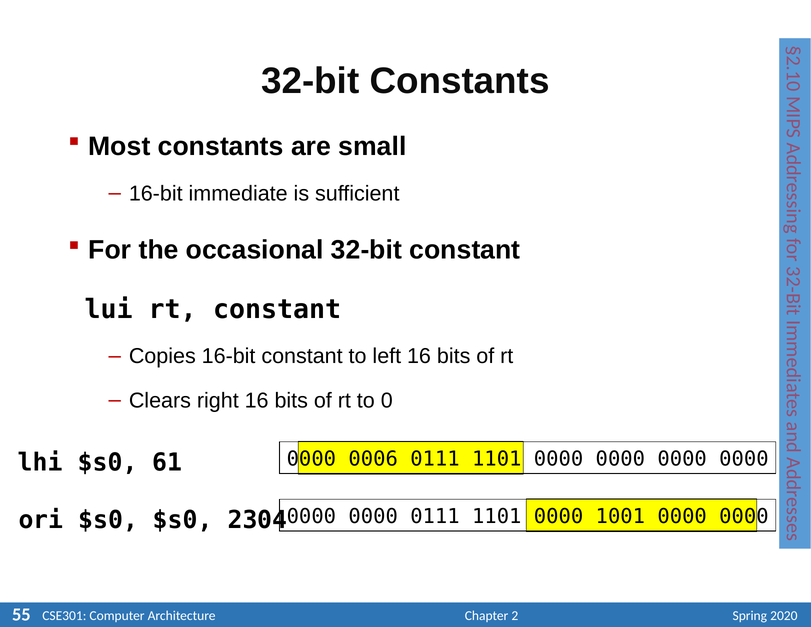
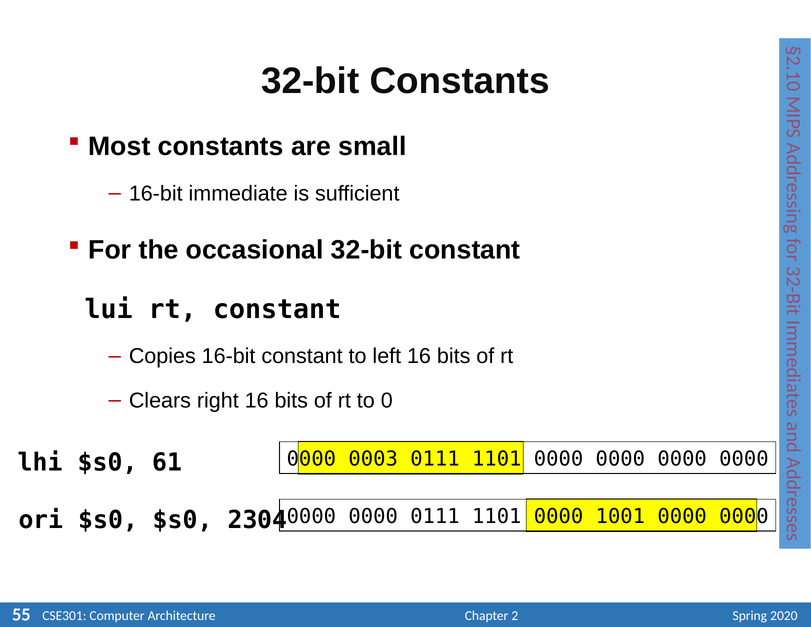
0006: 0006 -> 0003 (373, 459)
